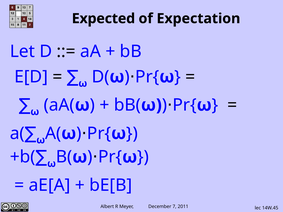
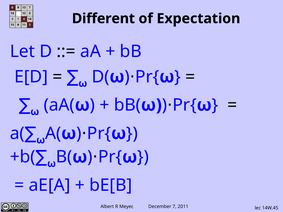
Expected: Expected -> Different (103, 19)
